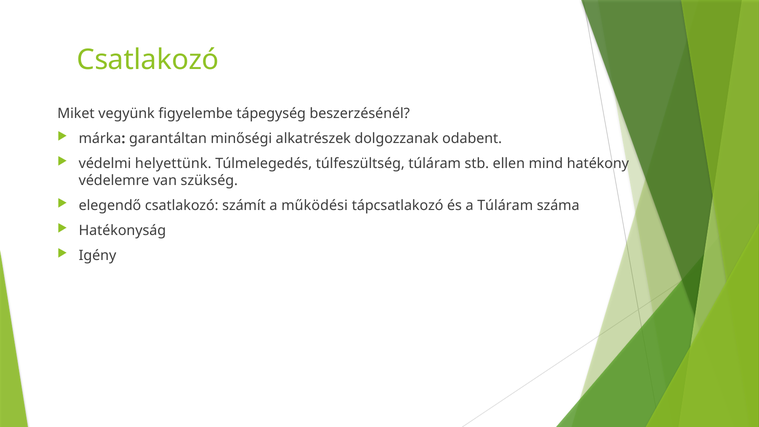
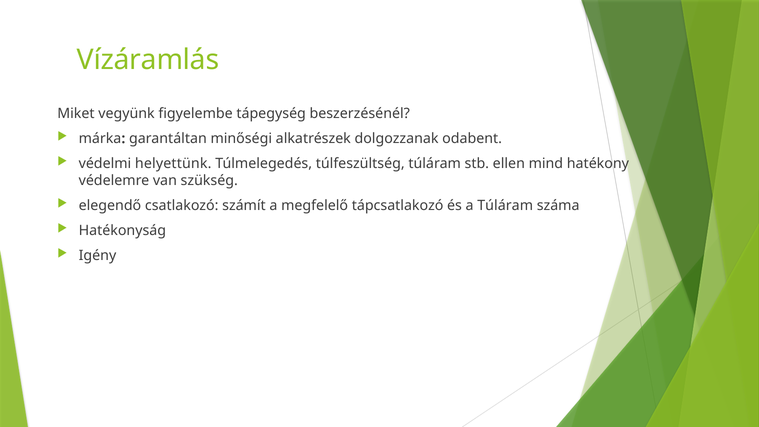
Csatlakozó: Csatlakozó -> Vízáramlás (148, 60)
működési: működési -> megfelelő (315, 206)
